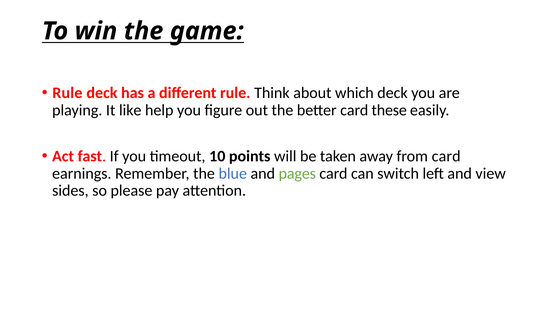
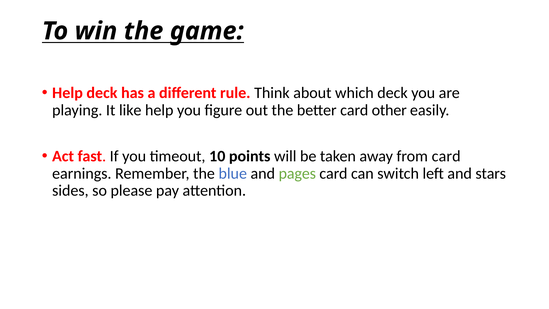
Rule: Rule -> Help (68, 93)
these: these -> other (389, 110)
view: view -> stars (491, 173)
